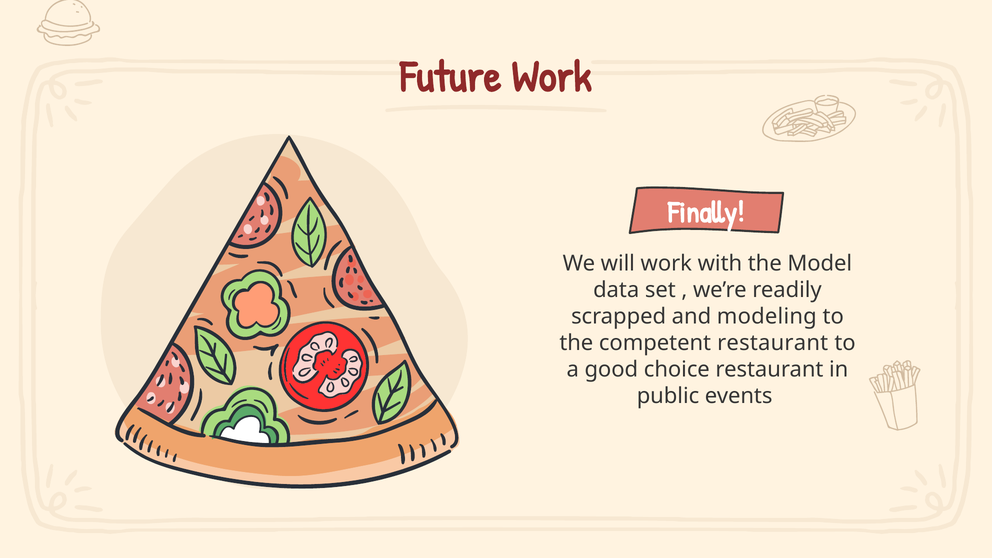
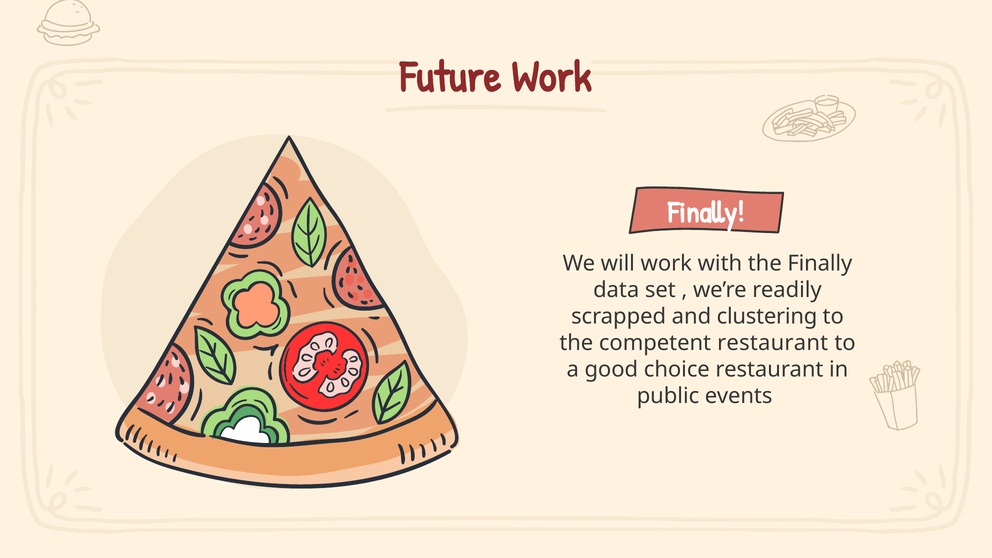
the Model: Model -> Finally (820, 264)
modeling: modeling -> clustering (767, 317)
